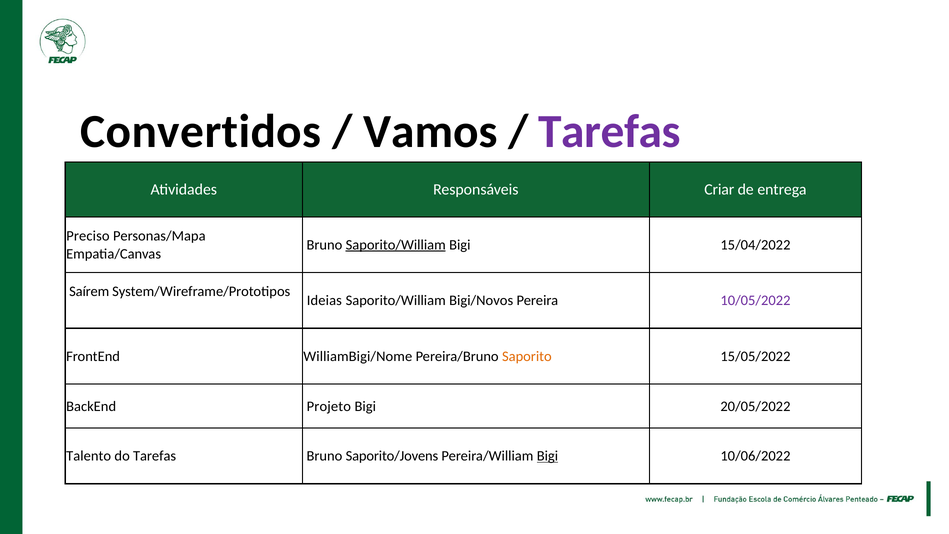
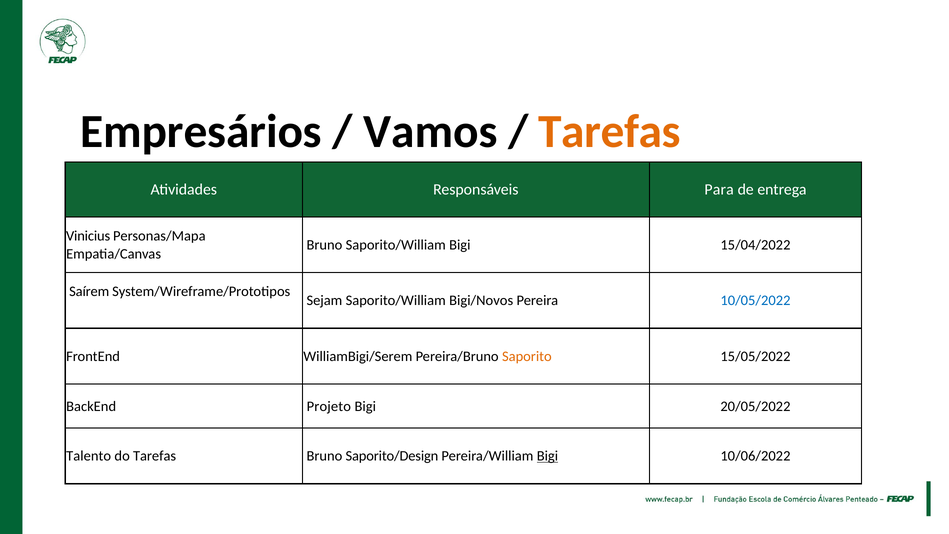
Convertidos: Convertidos -> Empresários (201, 131)
Tarefas colour: purple -> orange (609, 131)
Criar: Criar -> Para (719, 190)
Preciso: Preciso -> Vinicius (88, 236)
Saporito/William underline: present -> none (396, 245)
Ideias: Ideias -> Sejam (324, 301)
10/05/2022 colour: purple -> blue (755, 301)
WilliamBigi/Nome: WilliamBigi/Nome -> WilliamBigi/Serem (358, 356)
Saporito/Jovens: Saporito/Jovens -> Saporito/Design (392, 456)
